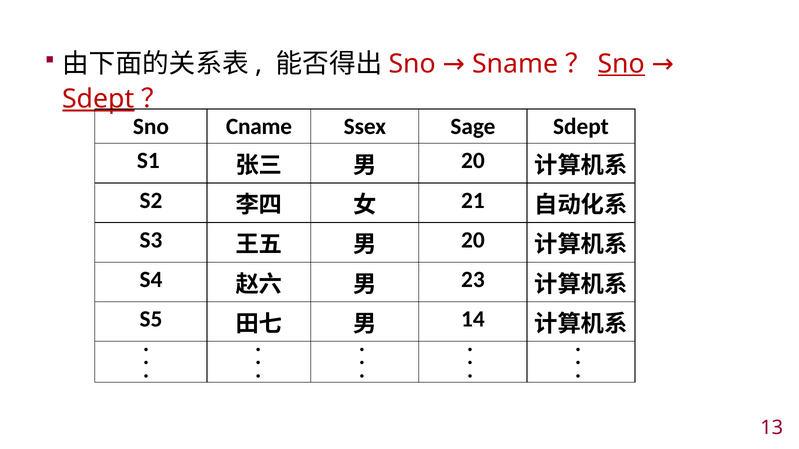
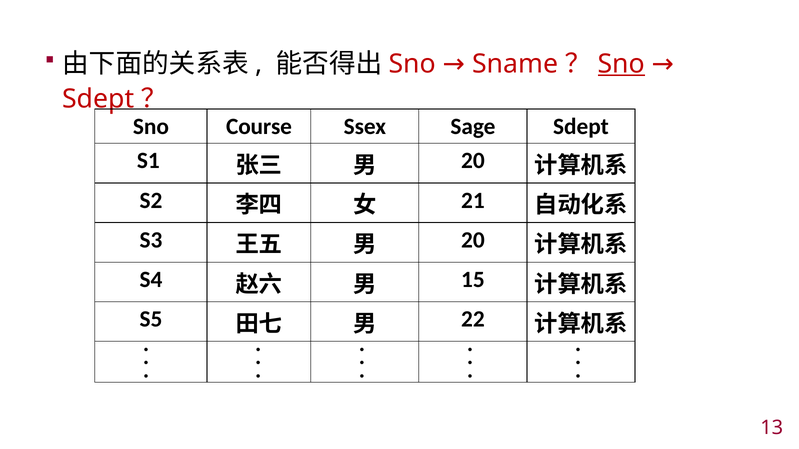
Sdept underline: present -> none (98, 99)
Cname: Cname -> Course (259, 127)
23: 23 -> 15 (473, 280)
14: 14 -> 22 (473, 320)
